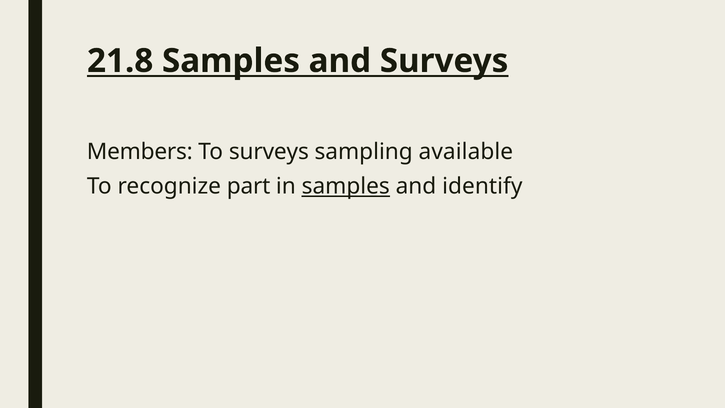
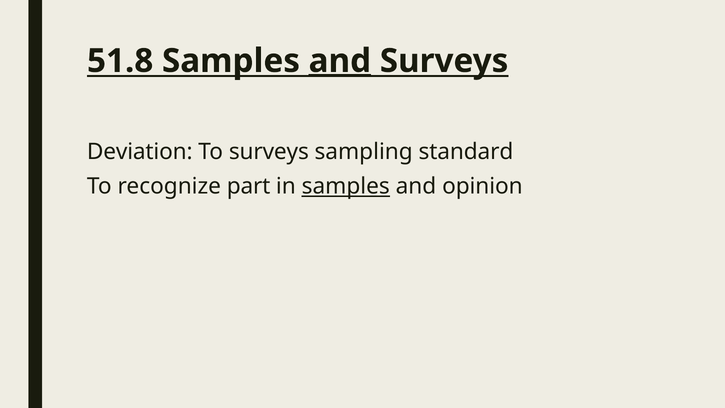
21.8: 21.8 -> 51.8 (120, 61)
and underline: none -> present (340, 61)
Members: Members -> Deviation (140, 152)
available: available -> standard (466, 152)
identify: identify -> opinion (482, 186)
